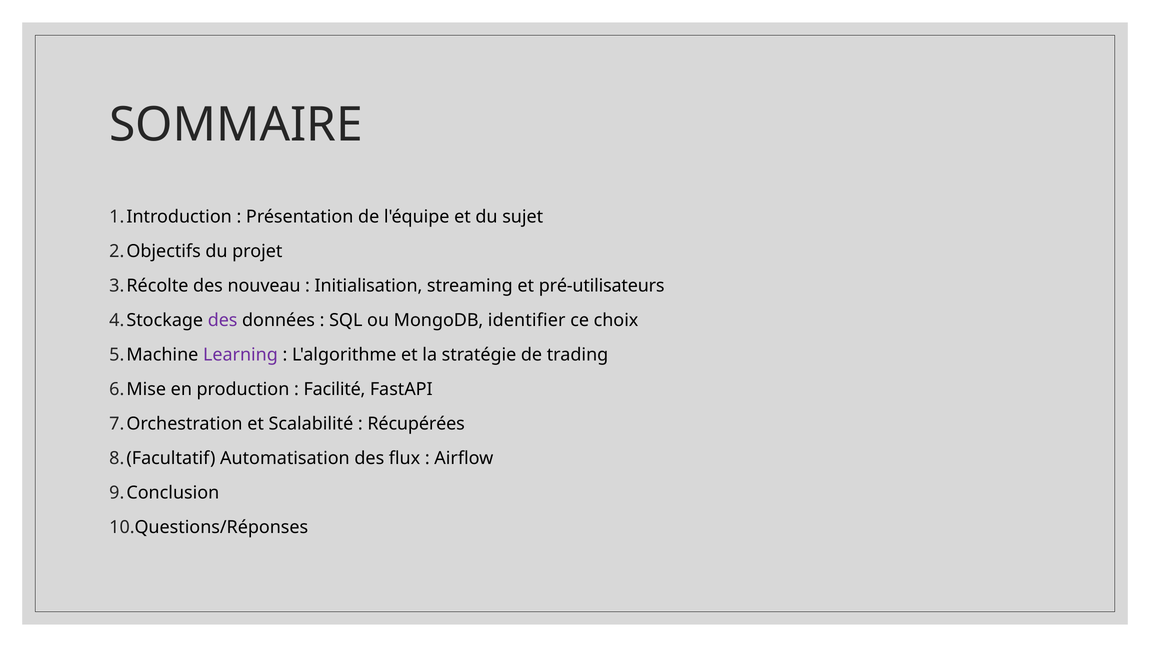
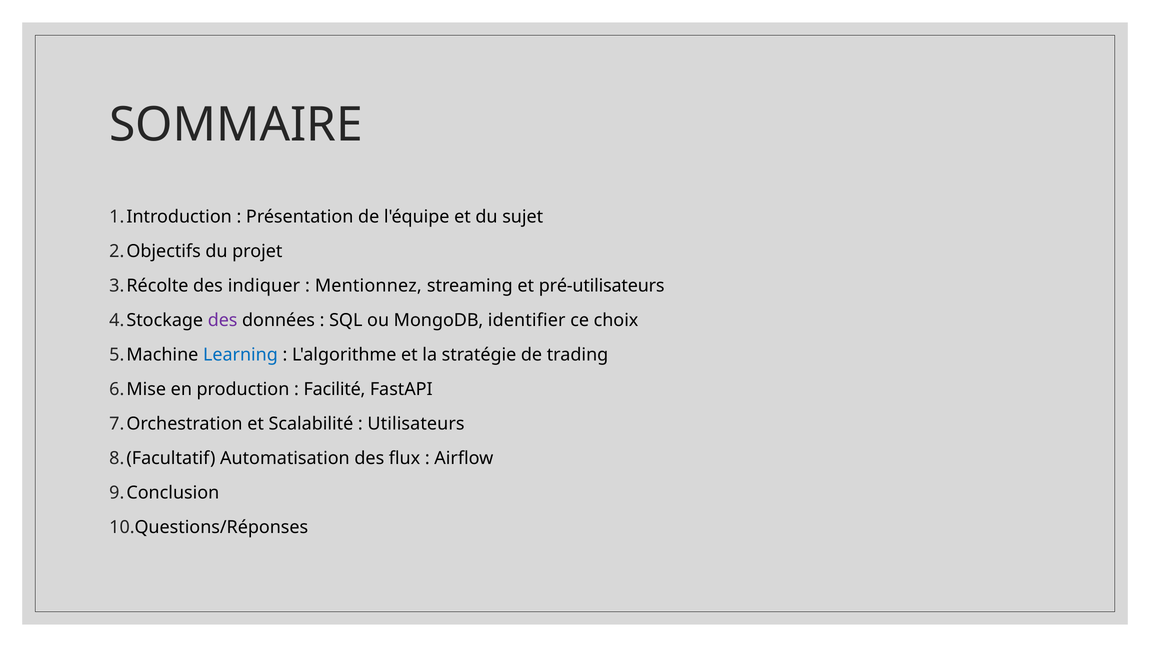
nouveau: nouveau -> indiquer (264, 286)
Initialisation: Initialisation -> Mentionnez (368, 286)
Learning colour: purple -> blue (240, 355)
Récupérées: Récupérées -> Utilisateurs (416, 424)
